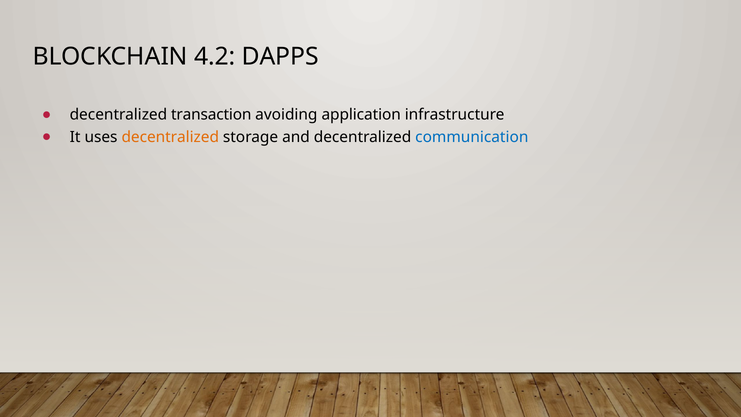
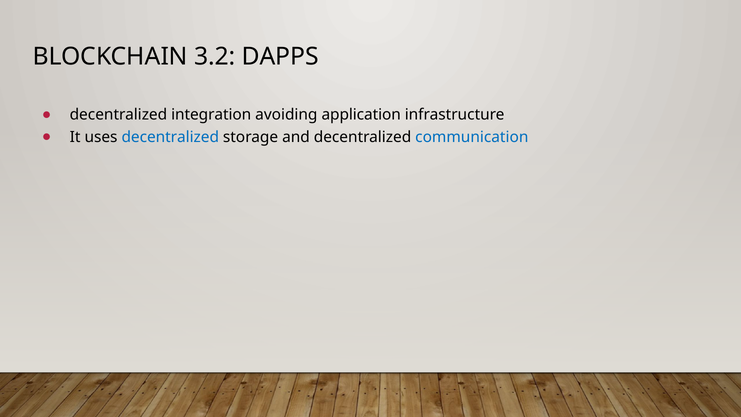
4.2: 4.2 -> 3.2 (215, 57)
transaction: transaction -> integration (211, 115)
decentralized colour: orange -> blue (170, 137)
